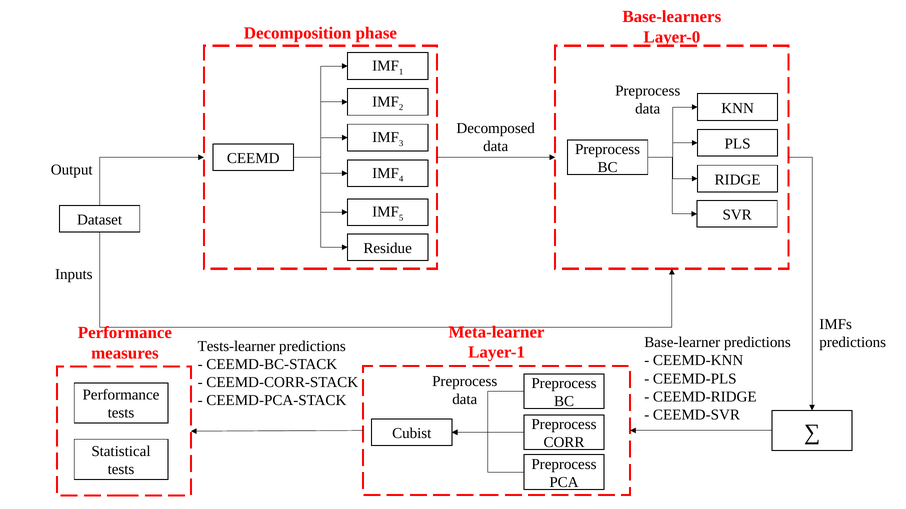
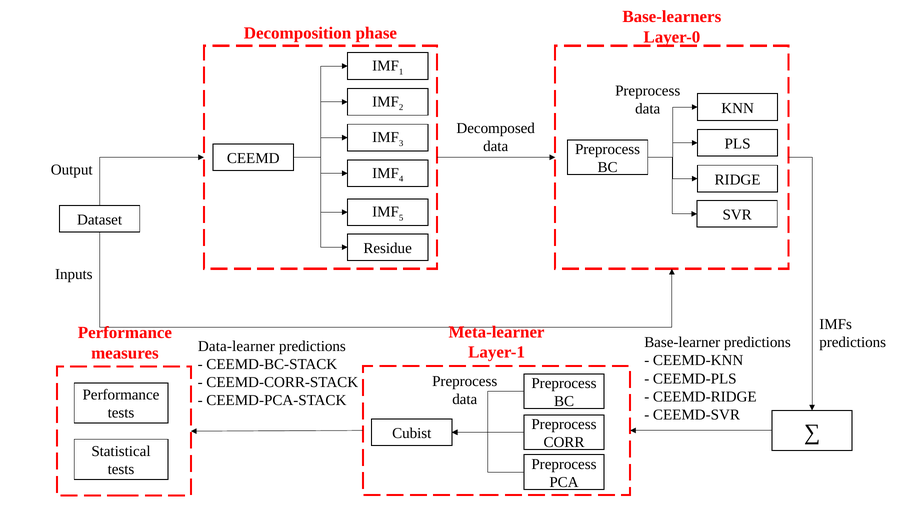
Tests-learner: Tests-learner -> Data-learner (236, 346)
